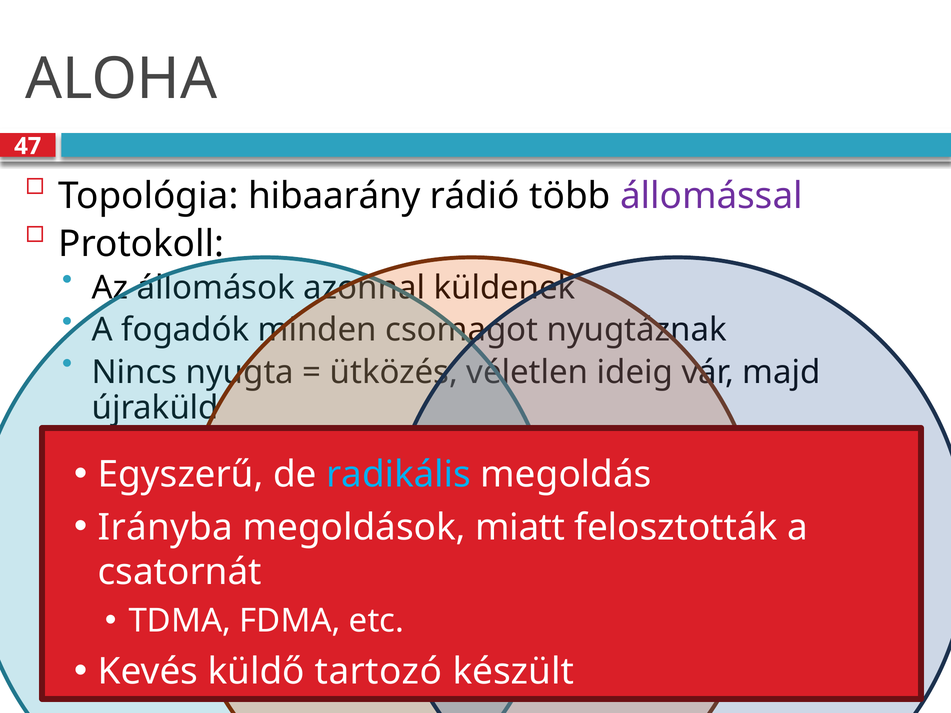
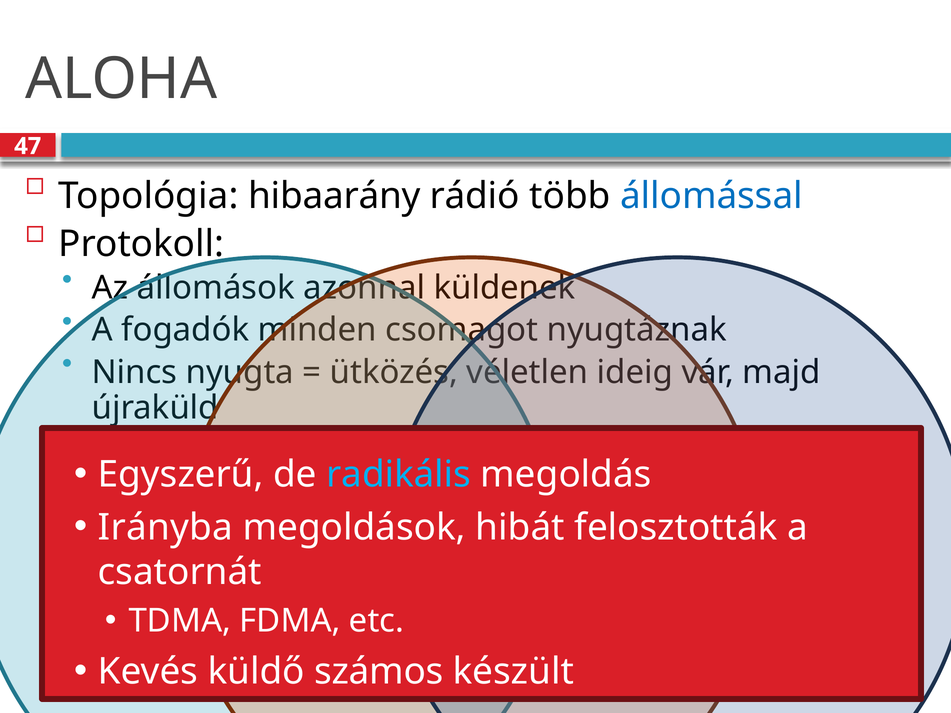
állomással colour: purple -> blue (711, 196)
miatt: miatt -> hibát (520, 528)
tartozó: tartozó -> számos (379, 672)
